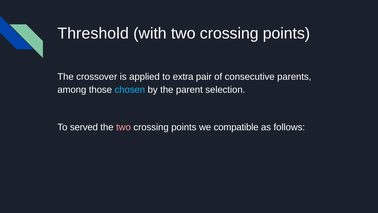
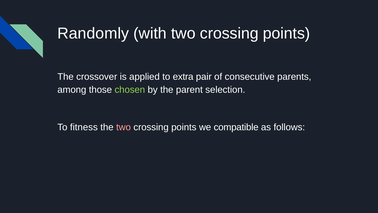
Threshold: Threshold -> Randomly (93, 33)
chosen colour: light blue -> light green (130, 90)
served: served -> fitness (84, 127)
